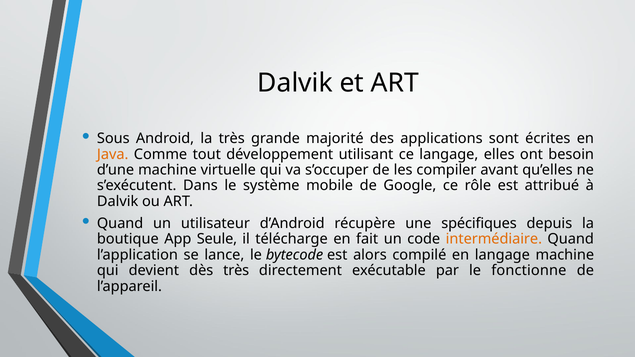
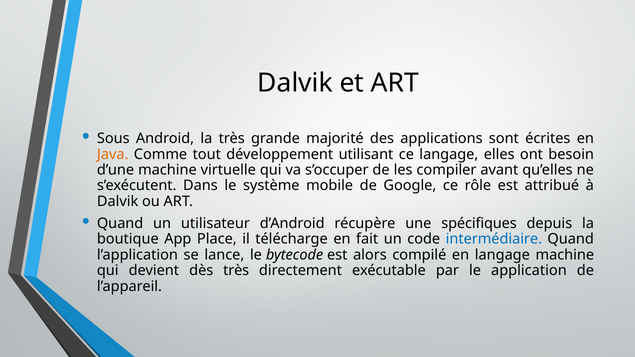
Seule: Seule -> Place (217, 239)
intermédiaire colour: orange -> blue (494, 239)
fonctionne: fonctionne -> application (529, 271)
